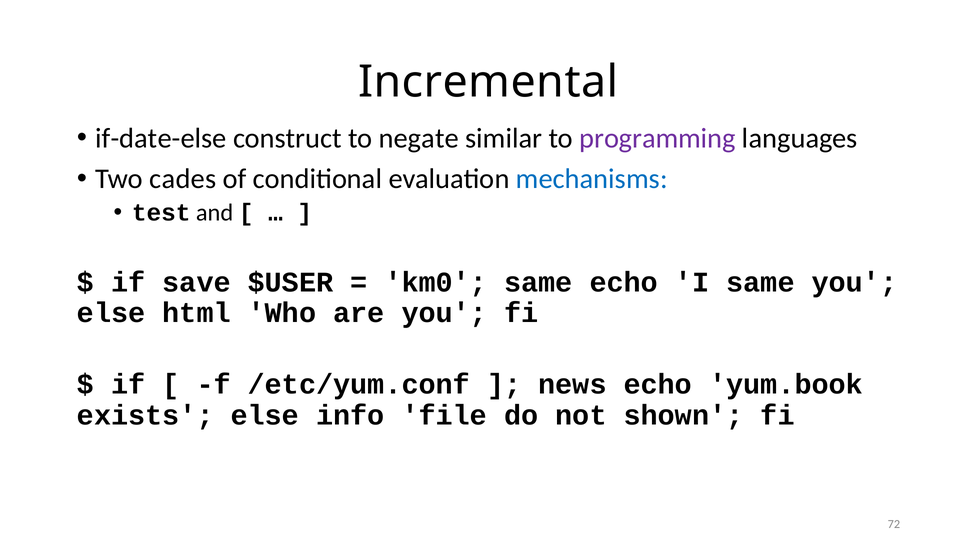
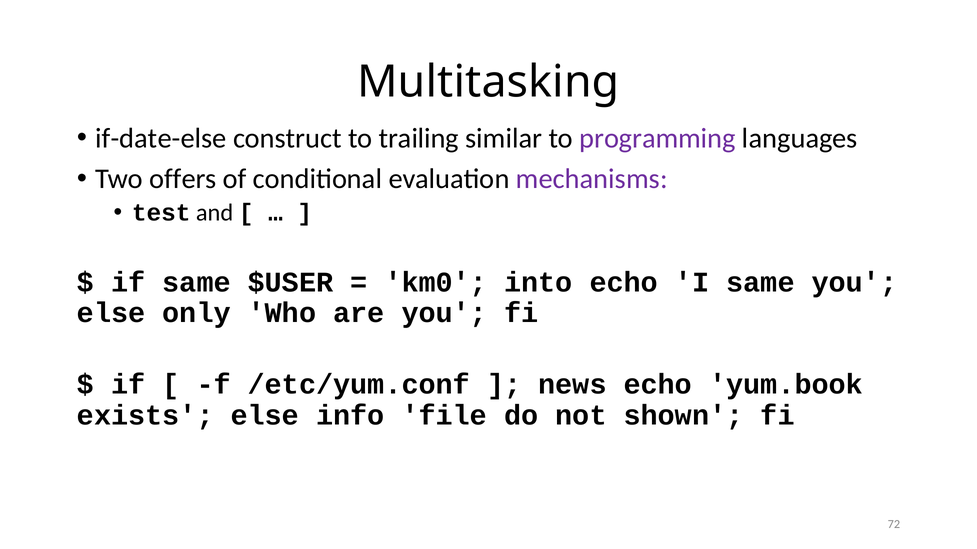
Incremental: Incremental -> Multitasking (488, 82)
negate: negate -> trailing (419, 138)
cades: cades -> offers (183, 179)
mechanisms colour: blue -> purple (592, 179)
if save: save -> same (197, 282)
km0 same: same -> into (538, 282)
html: html -> only (197, 313)
